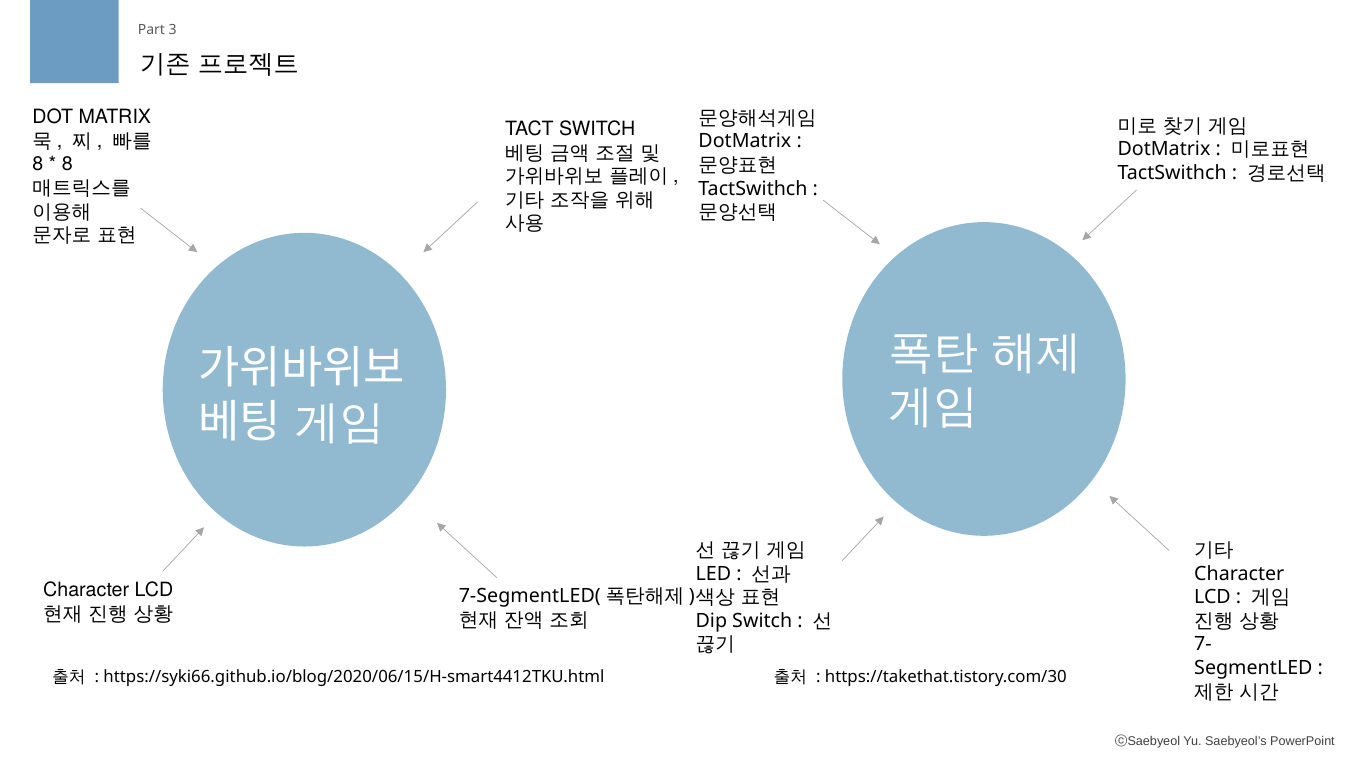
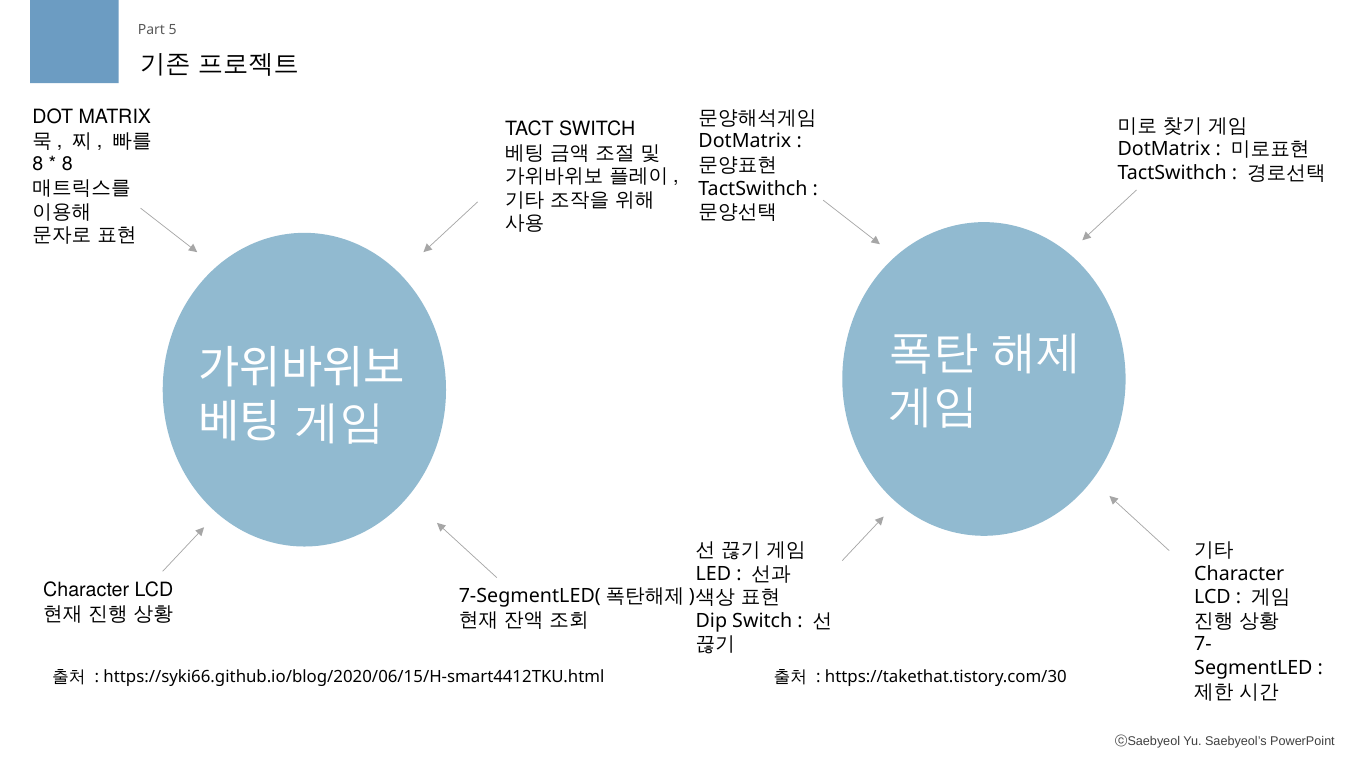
3: 3 -> 5 (173, 29)
